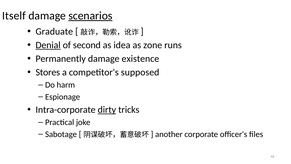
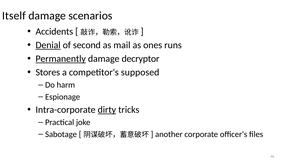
scenarios underline: present -> none (90, 16)
Graduate: Graduate -> Accidents (54, 31)
idea: idea -> mail (122, 45)
zone: zone -> ones (153, 45)
Permanently underline: none -> present (61, 59)
existence: existence -> decryptor (141, 59)
